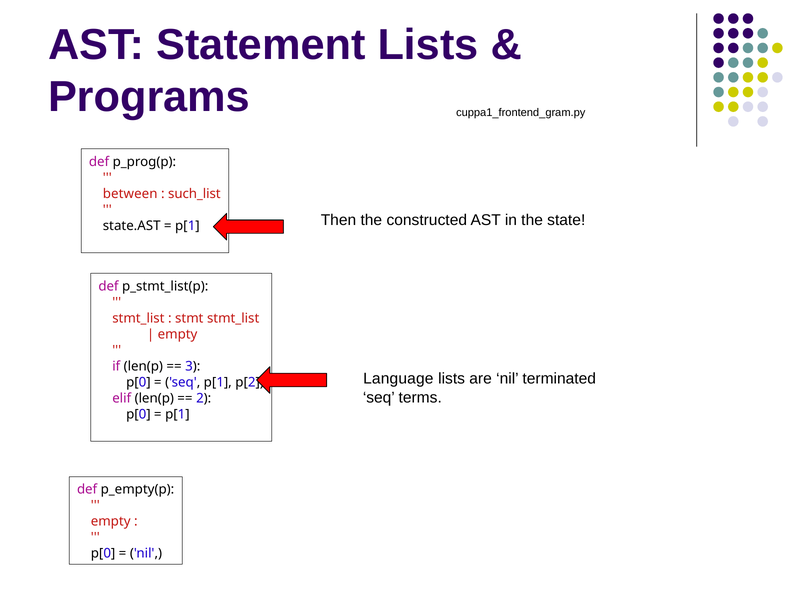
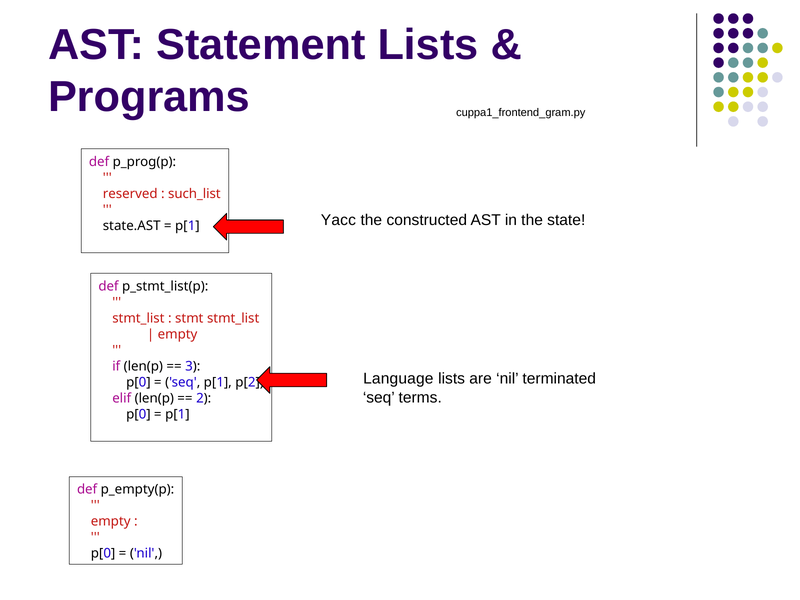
between: between -> reserved (130, 194)
Then: Then -> Yacc (338, 220)
